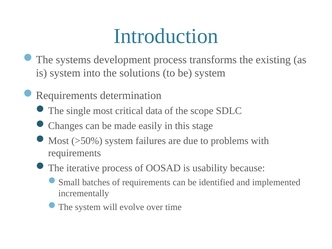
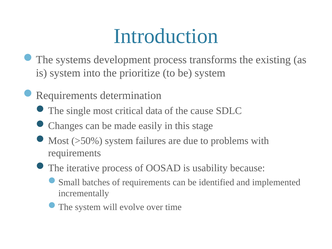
solutions: solutions -> prioritize (140, 73)
scope: scope -> cause (202, 111)
